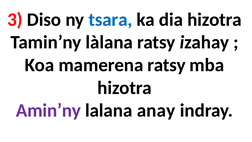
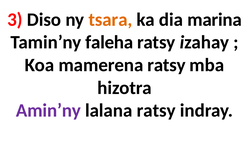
tsara colour: blue -> orange (110, 20)
dia hizotra: hizotra -> marina (215, 20)
làlana: làlana -> faleha (109, 42)
lalana anay: anay -> ratsy (156, 110)
